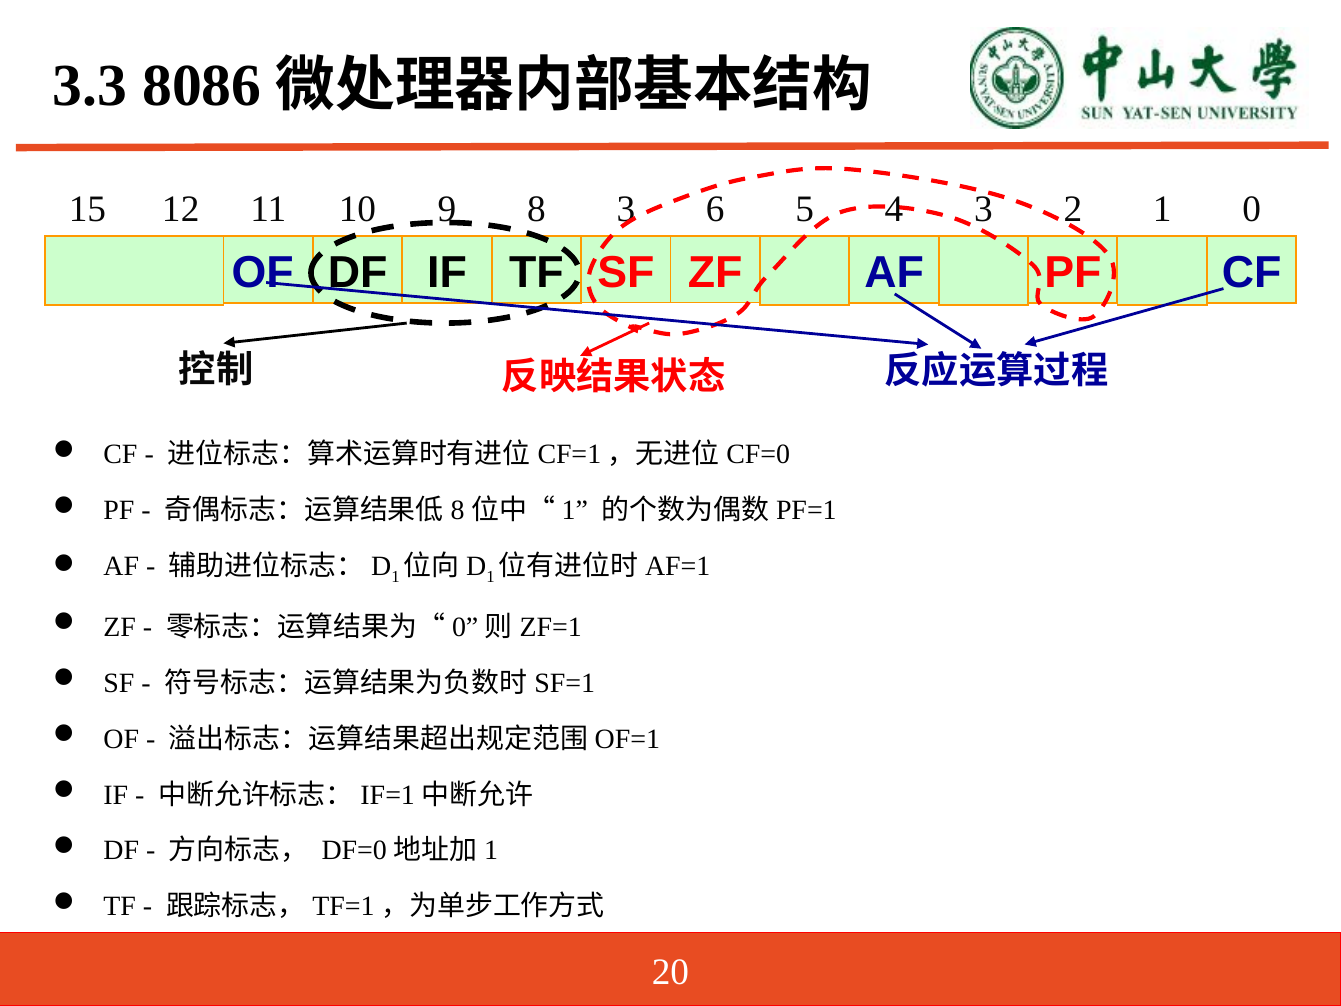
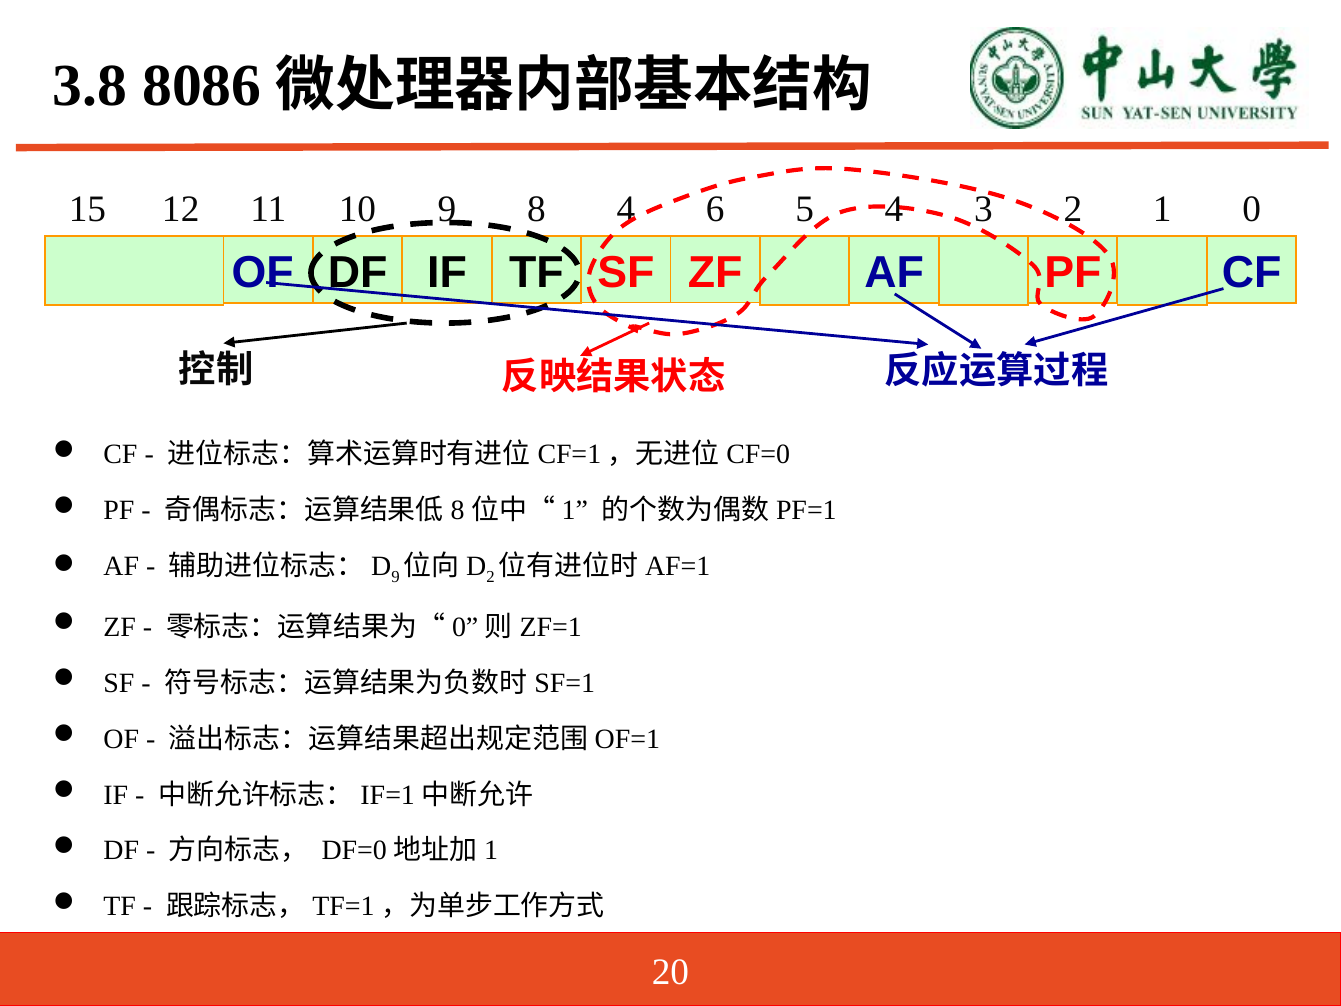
3.3: 3.3 -> 3.8 (90, 86)
8 3: 3 -> 4 (626, 209)
1: 1 -> 9 (396, 577)
1: 1 -> 2 (490, 577)
